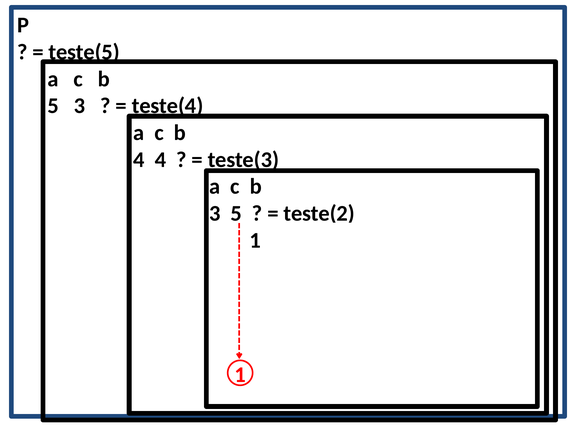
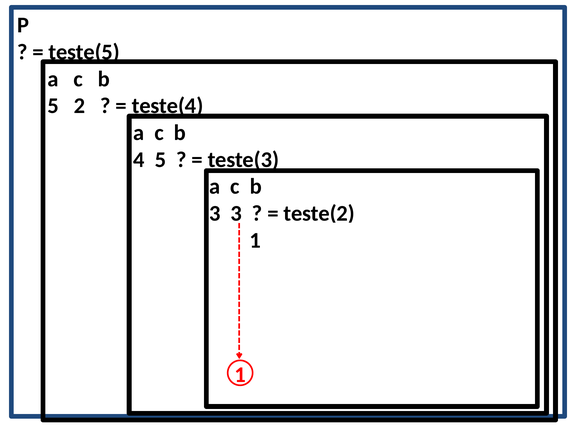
5 3: 3 -> 2 (79, 106)
4 4: 4 -> 5 (160, 160)
3 5: 5 -> 3 (236, 213)
